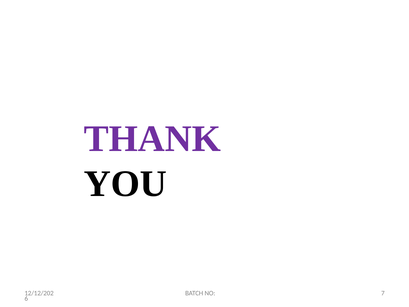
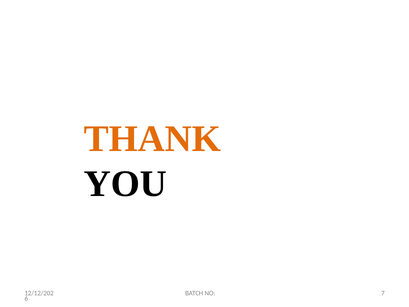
THANK colour: purple -> orange (152, 139)
